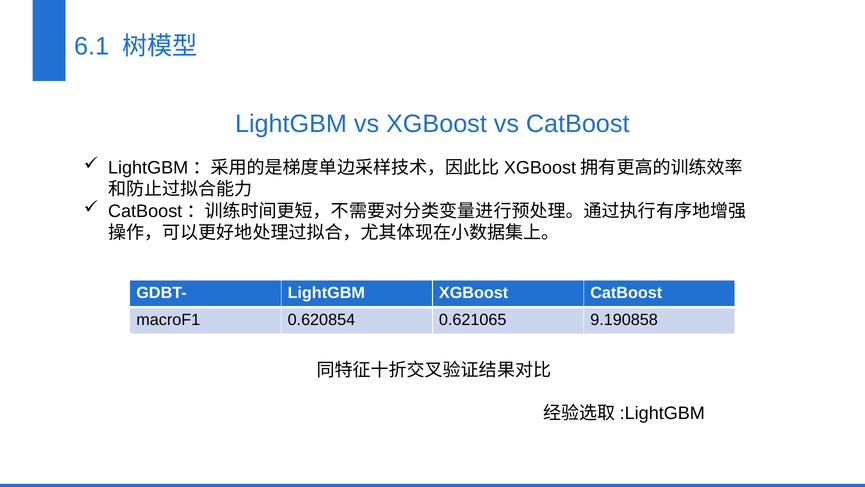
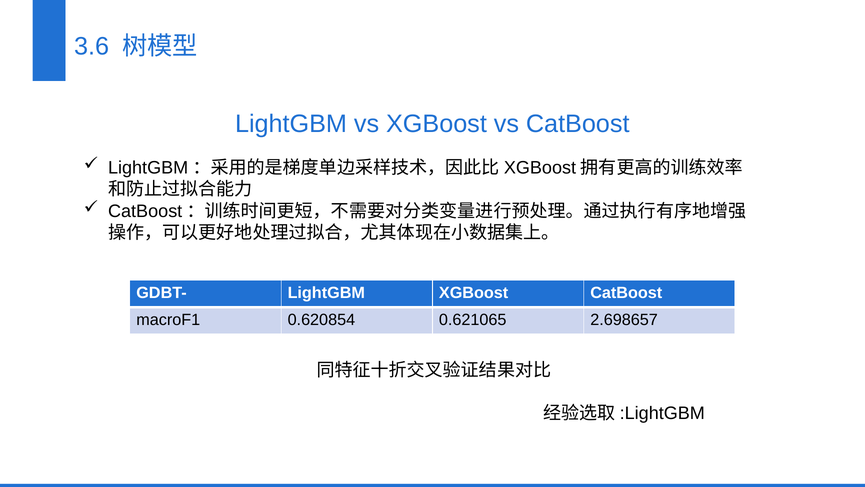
6.1: 6.1 -> 3.6 (92, 46)
9.190858: 9.190858 -> 2.698657 (624, 319)
